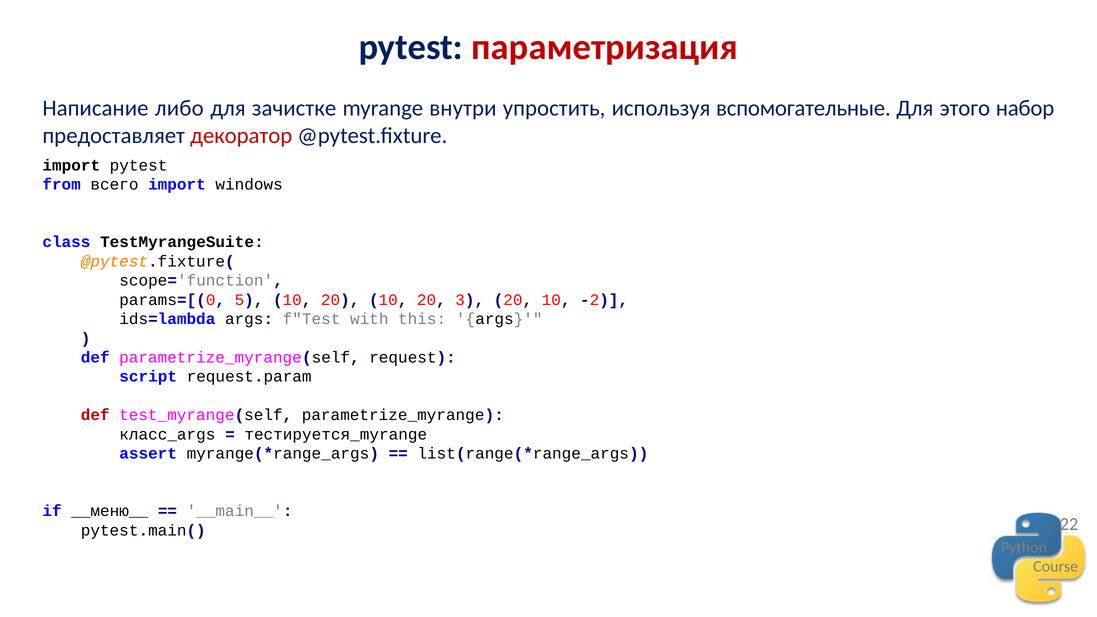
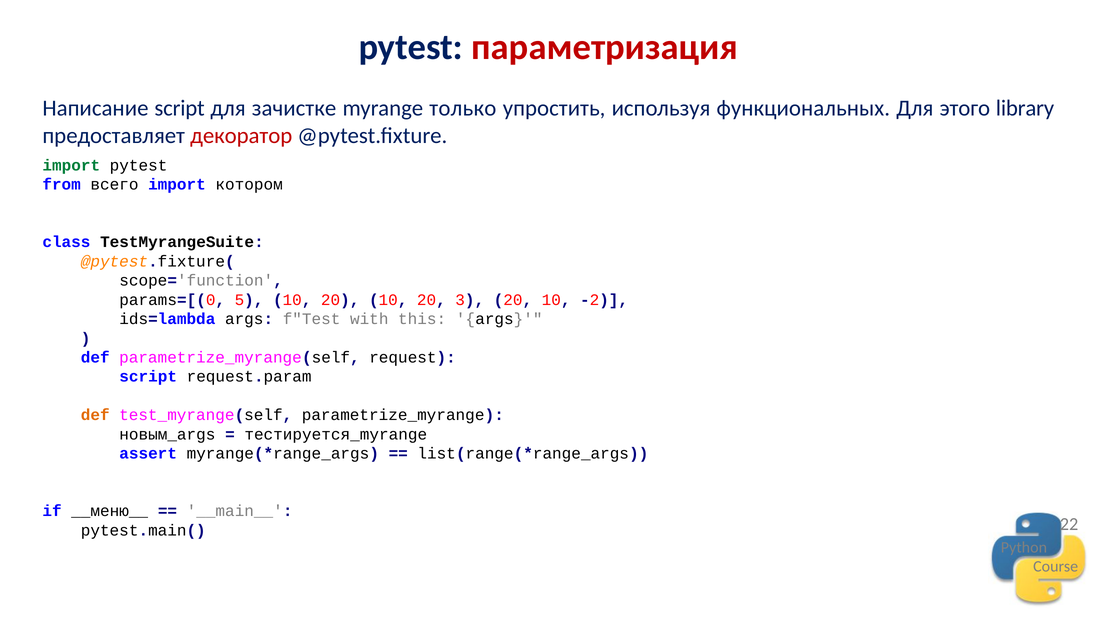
Написание либо: либо -> script (180, 108)
внутри: внутри -> только (463, 108)
вспомогательные: вспомогательные -> функциональных (803, 108)
набор: набор -> library (1025, 108)
import colour: black -> green (71, 165)
windows: windows -> котором (249, 185)
def colour: red -> orange (95, 415)
класс_args: класс_args -> новым_args (167, 434)
